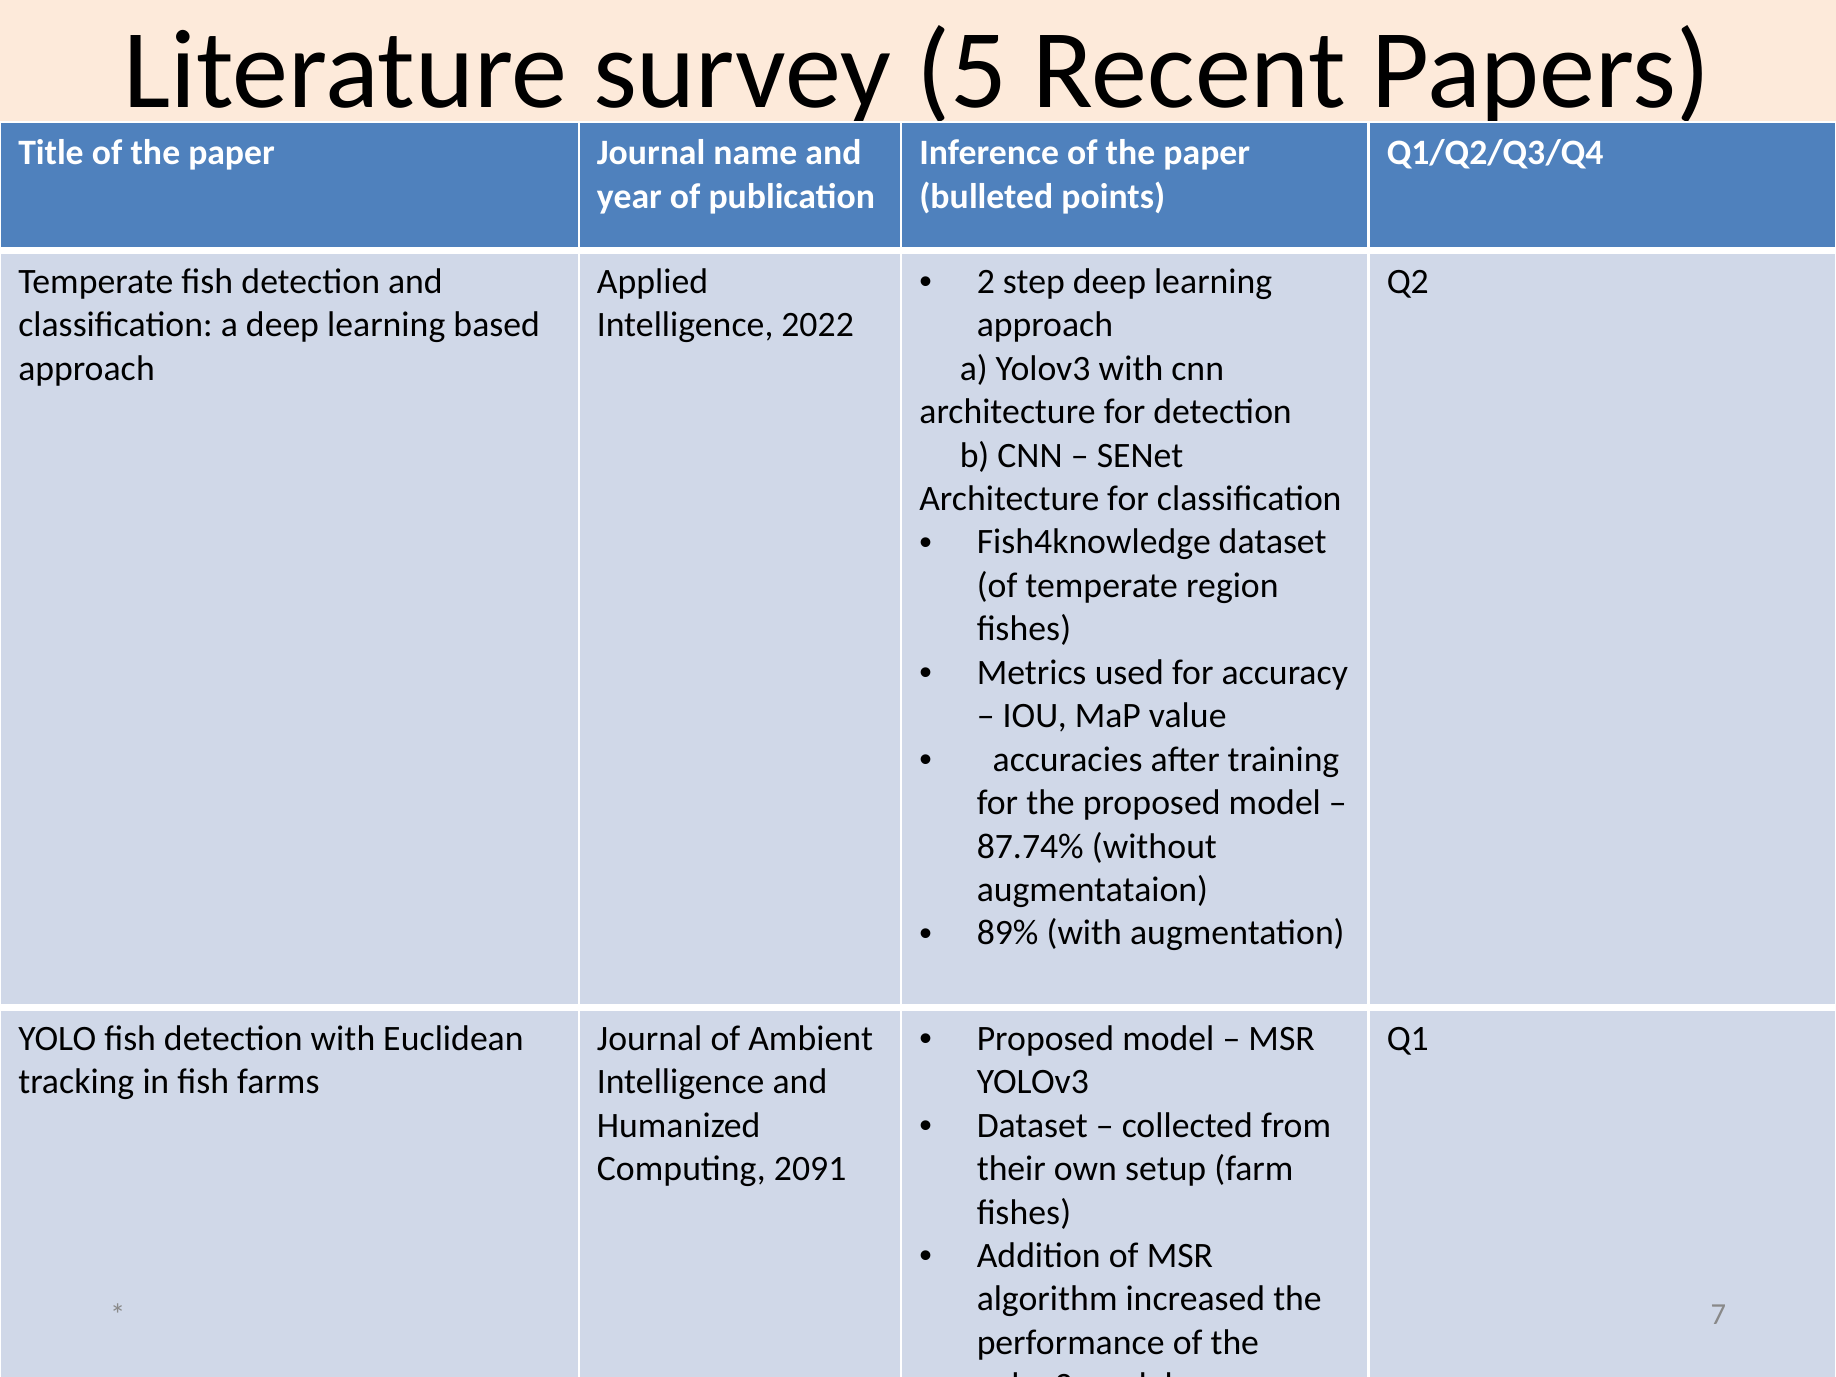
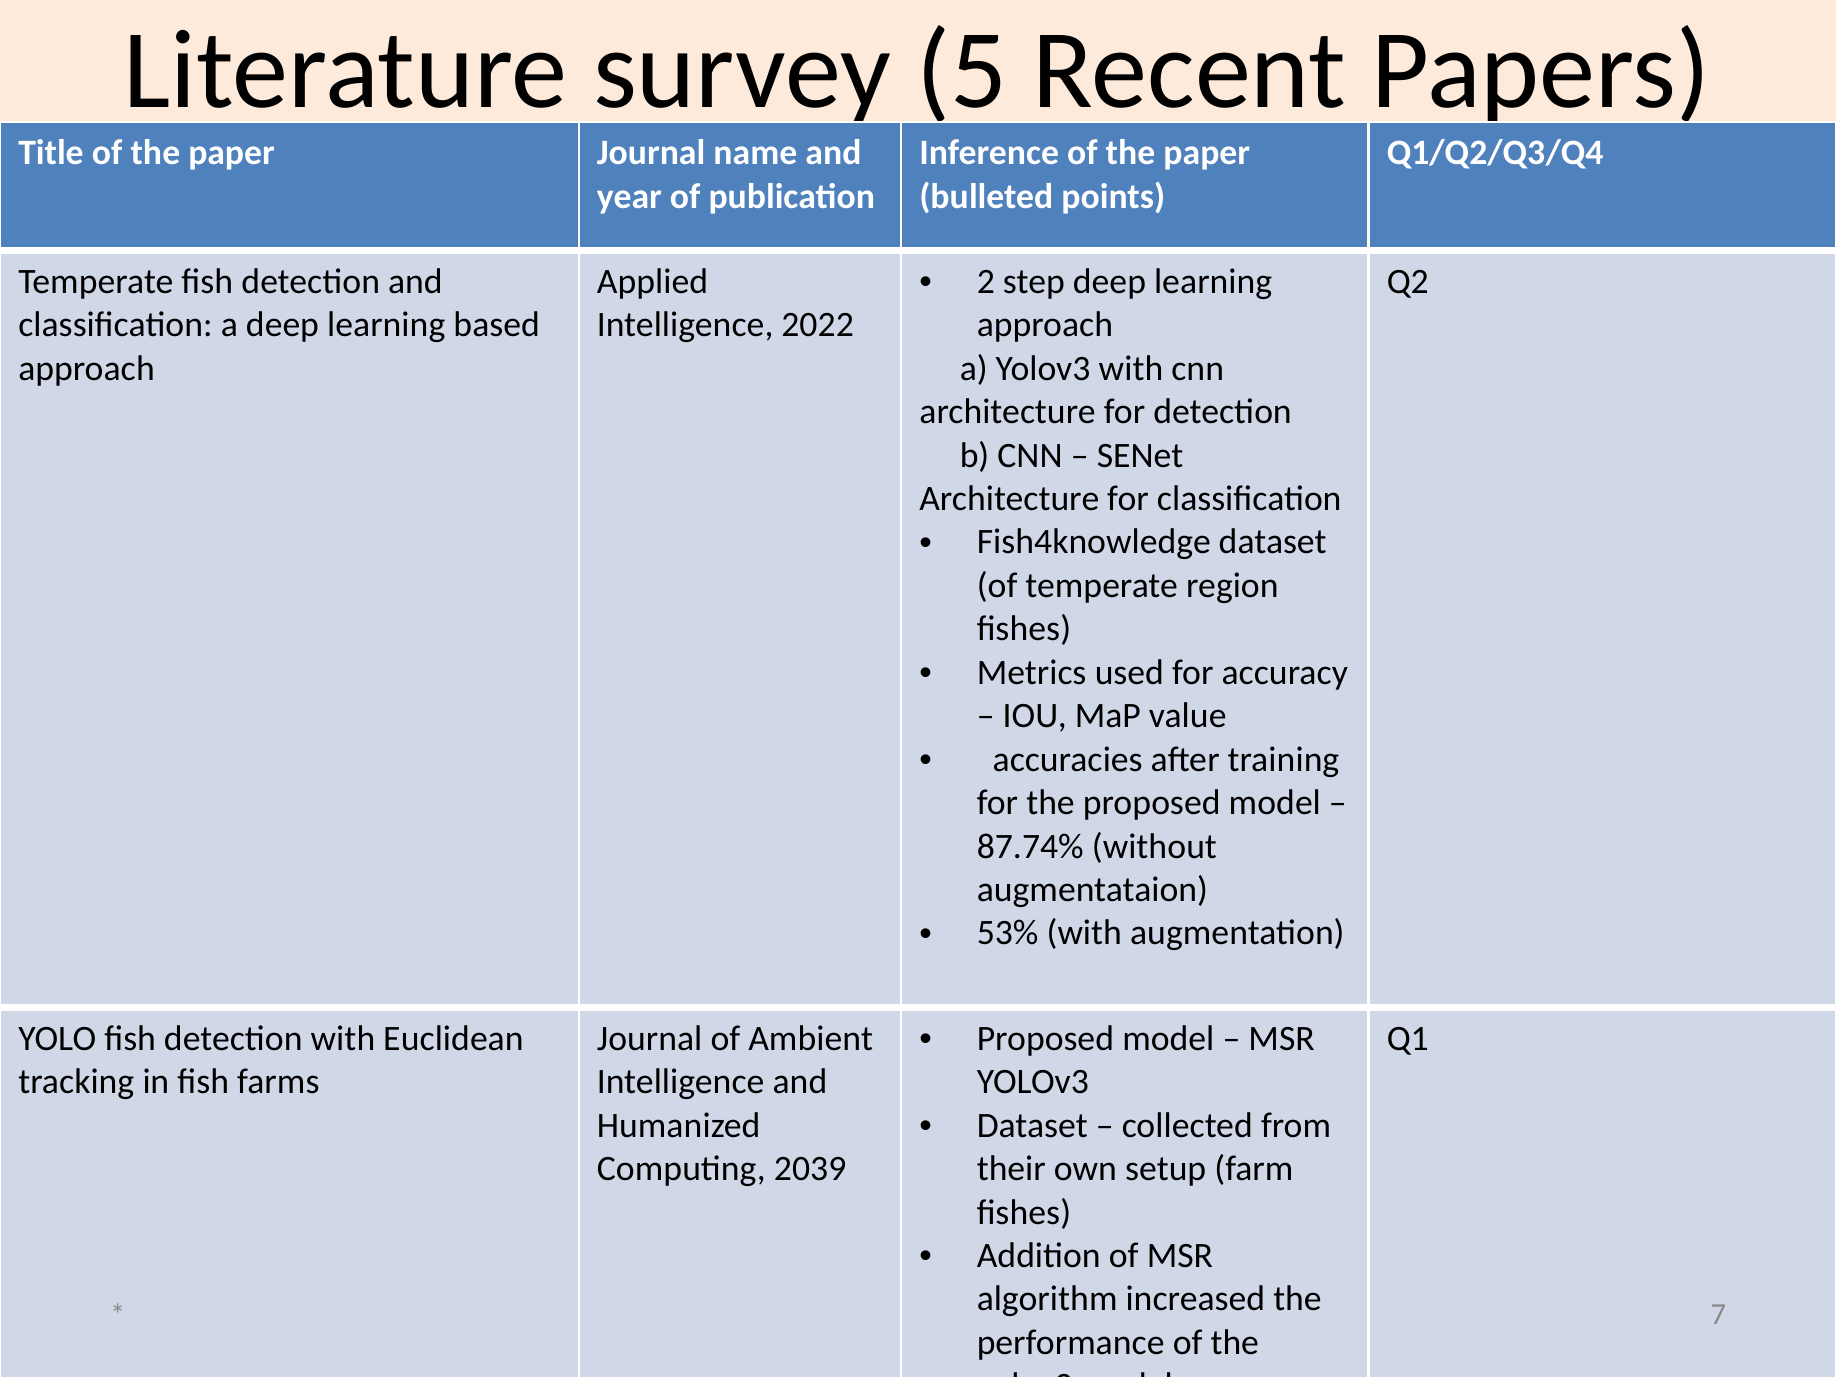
89%: 89% -> 53% (1008, 933)
2091: 2091 -> 2039 (810, 1169)
